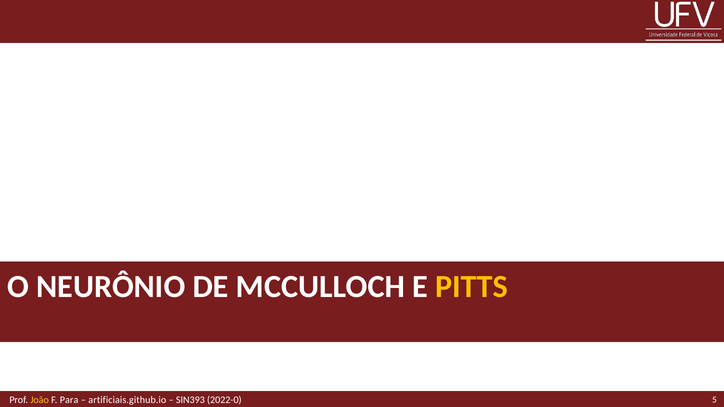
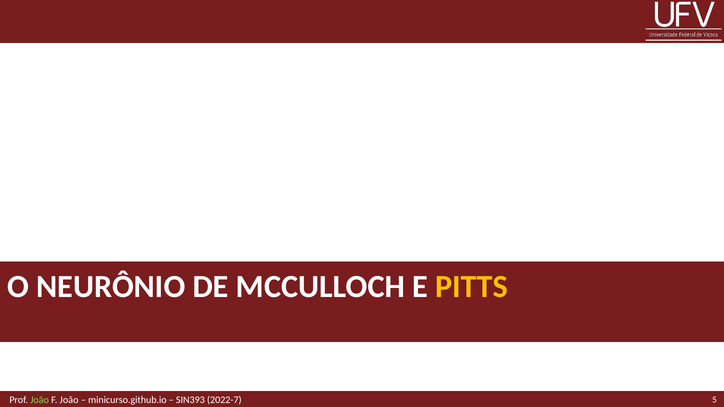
João colour: yellow -> light green (40, 400)
F Para: Para -> João (69, 400)
artificiais.github.io: artificiais.github.io -> minicurso.github.io (127, 400)
2022-0: 2022-0 -> 2022-7 (224, 400)
